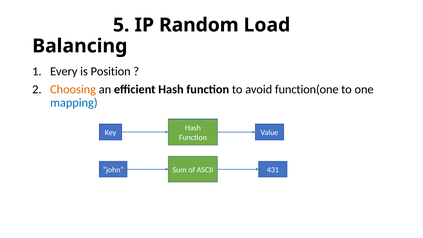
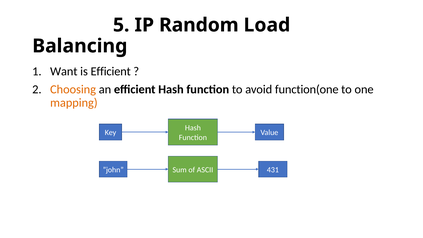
Every: Every -> Want (64, 72)
is Position: Position -> Efficient (111, 72)
mapping colour: blue -> orange (74, 103)
